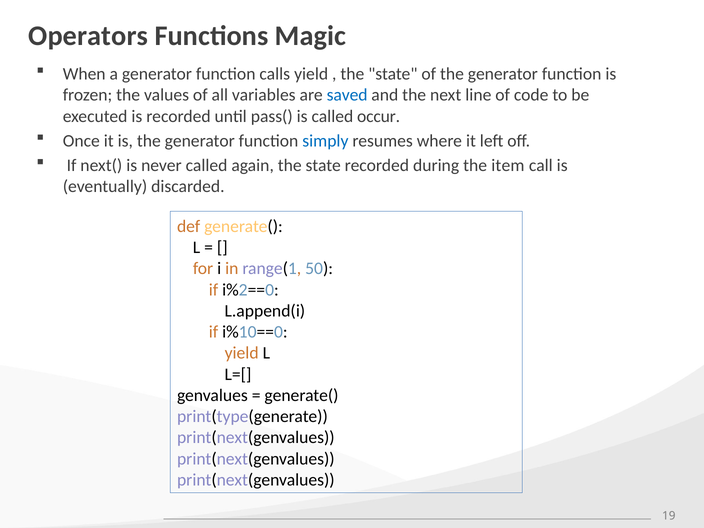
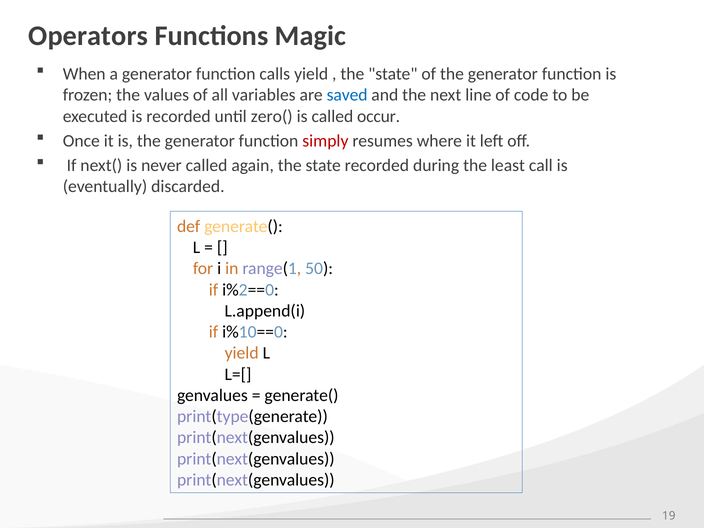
pass(: pass( -> zero( (272, 116)
simply colour: blue -> red (325, 141)
item: item -> least (508, 166)
